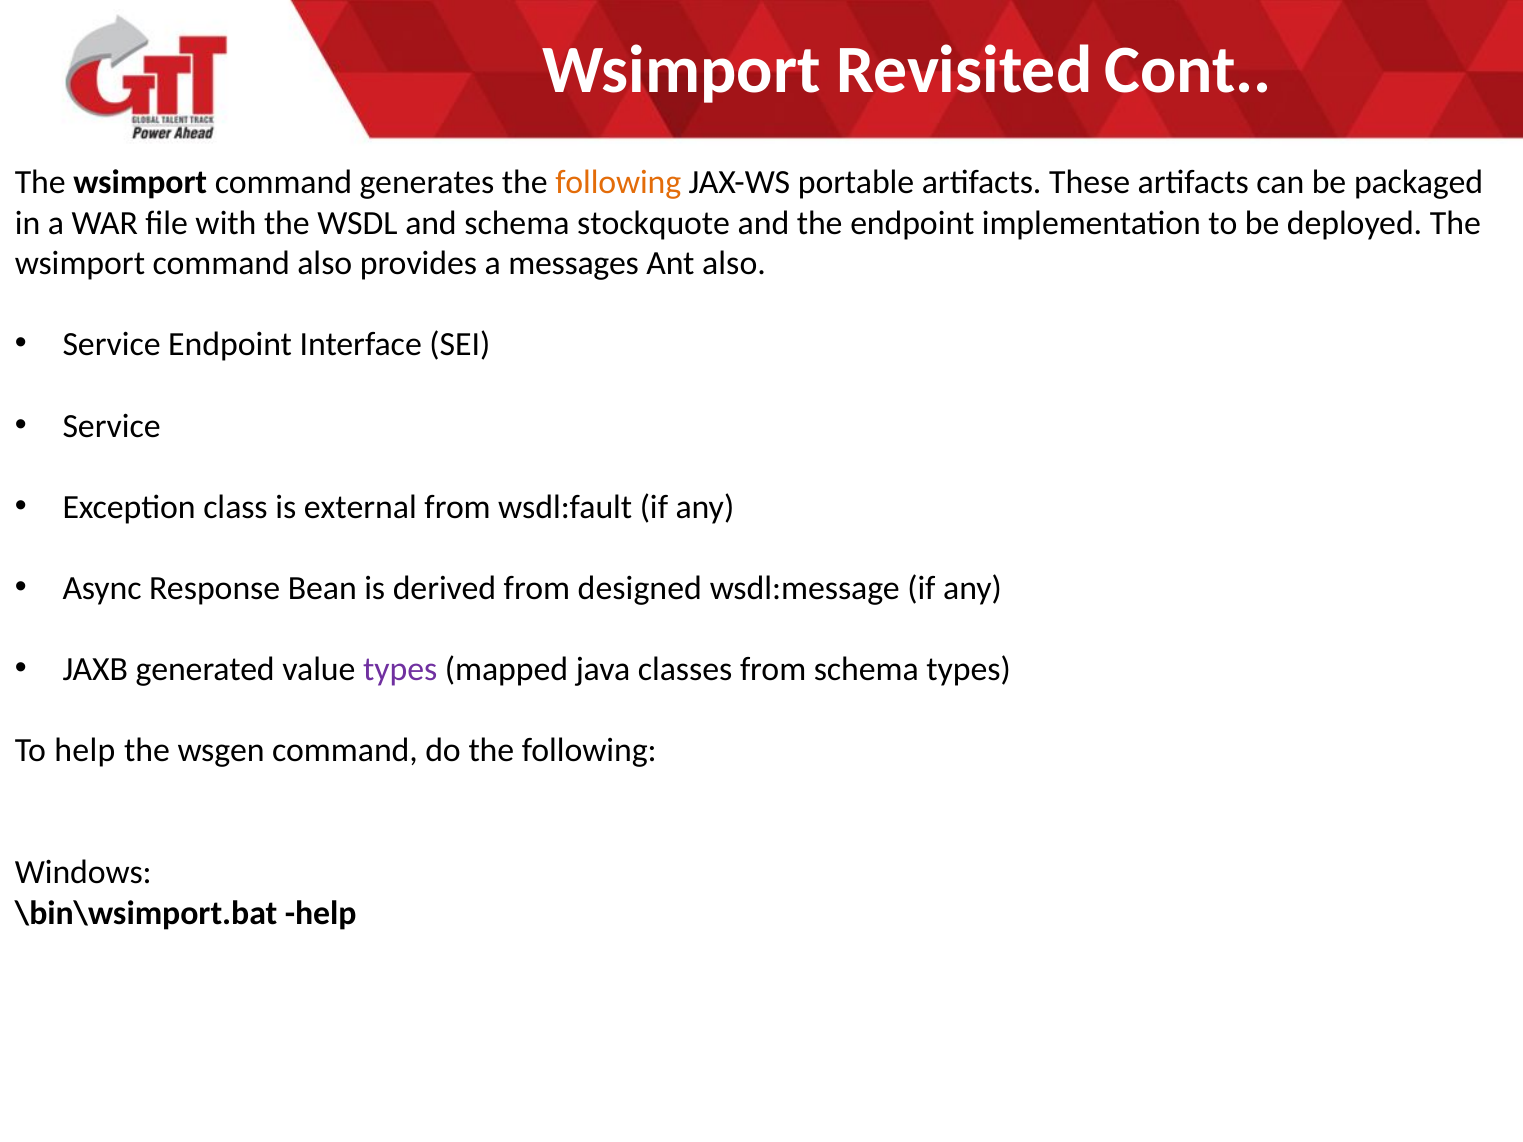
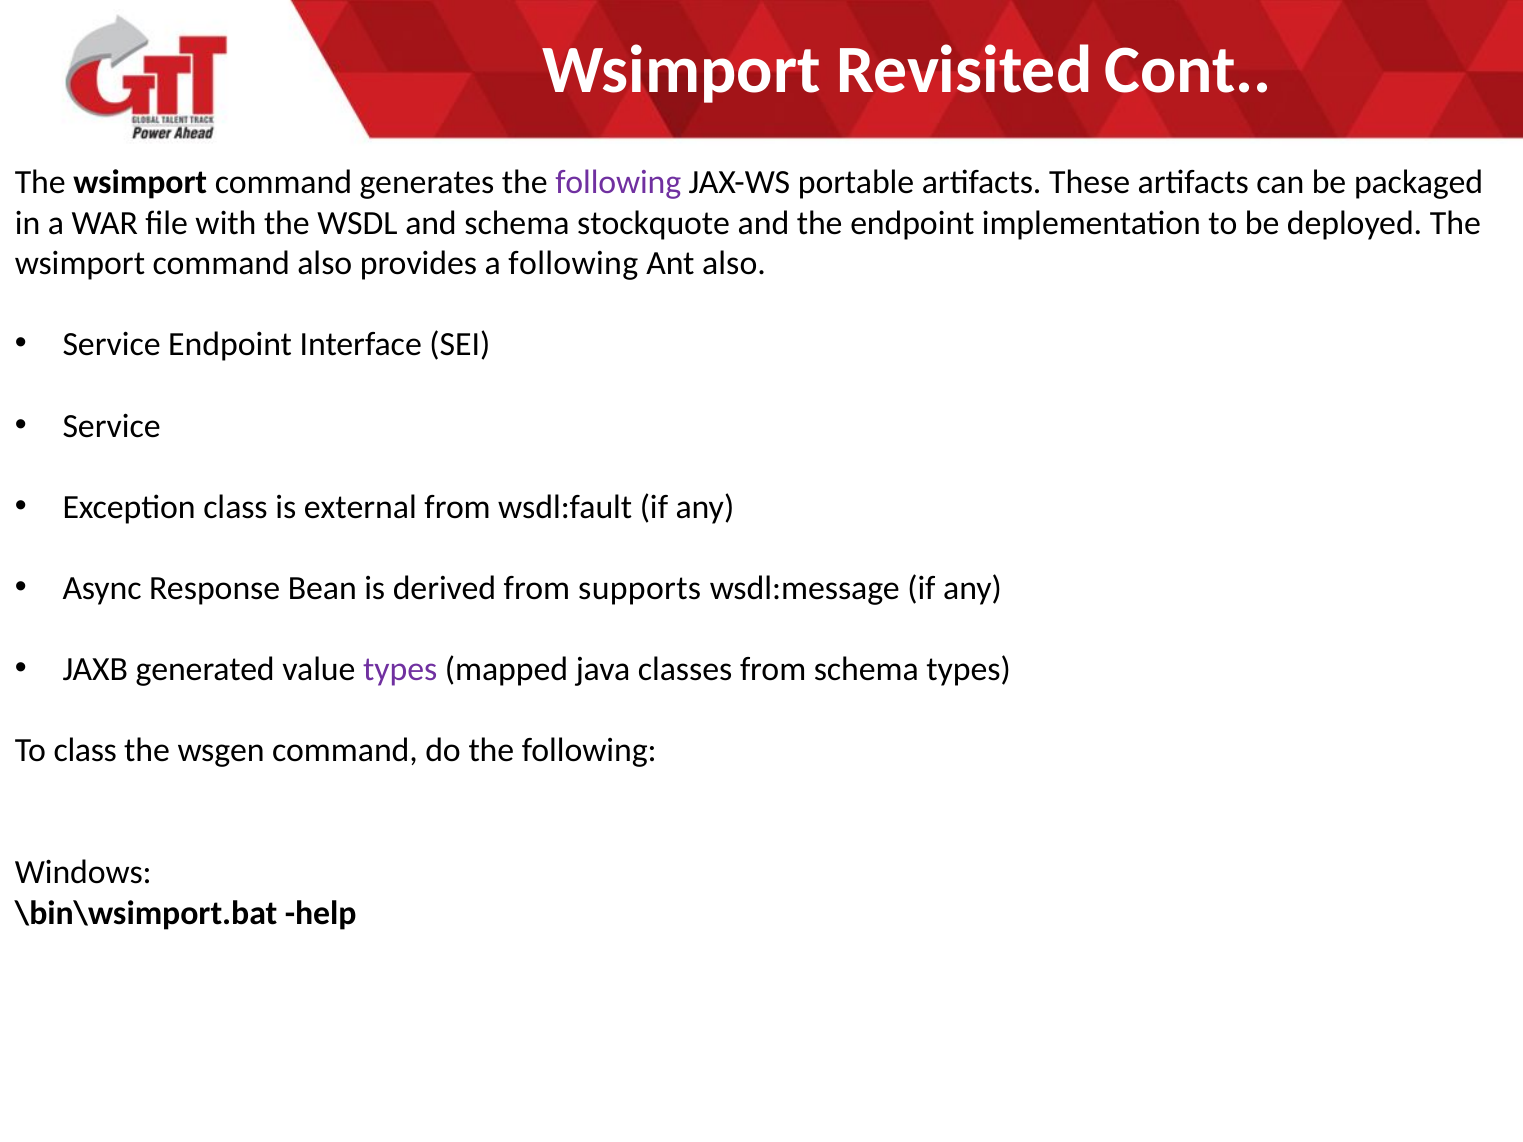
following colour: orange -> purple (618, 182)
a messages: messages -> following (573, 264)
designed: designed -> supports (640, 588)
To help: help -> class (85, 751)
